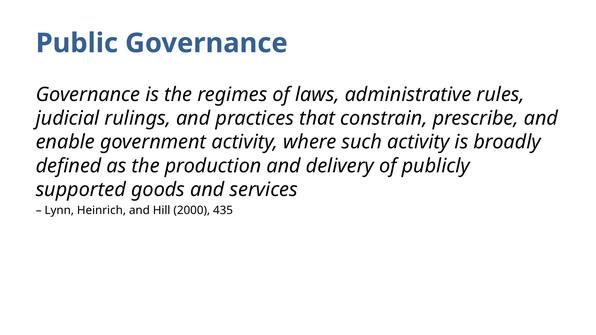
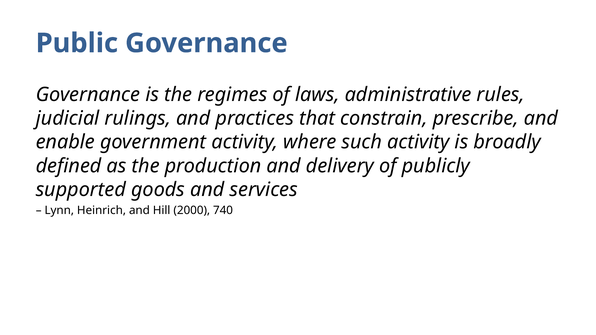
435: 435 -> 740 (223, 211)
